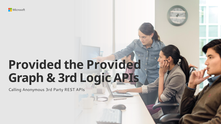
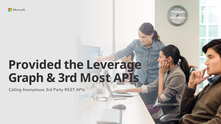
the Provided: Provided -> Leverage (114, 65)
Logic: Logic -> Most (95, 78)
